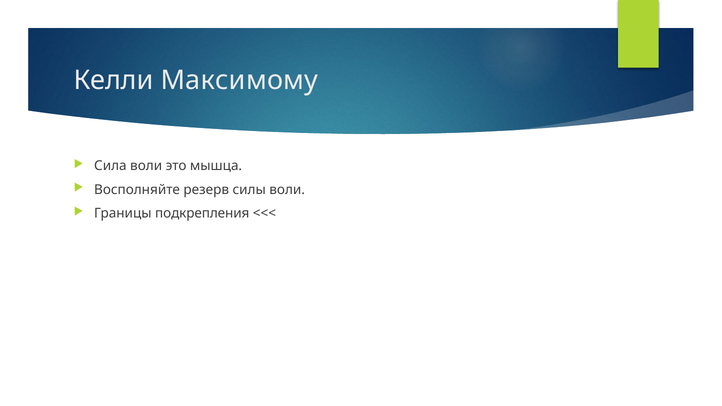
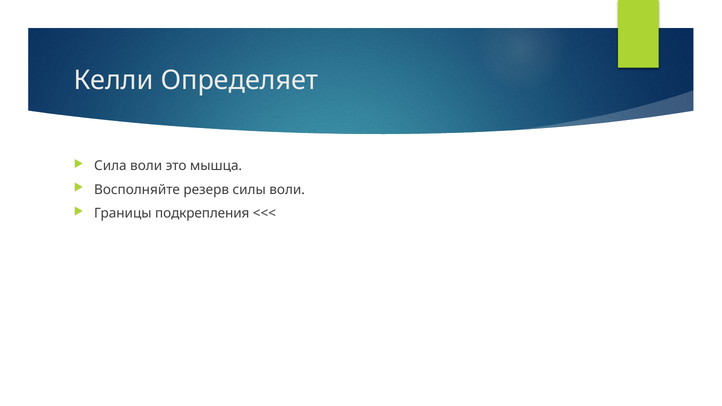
Максимому: Максимому -> Определяет (240, 80)
